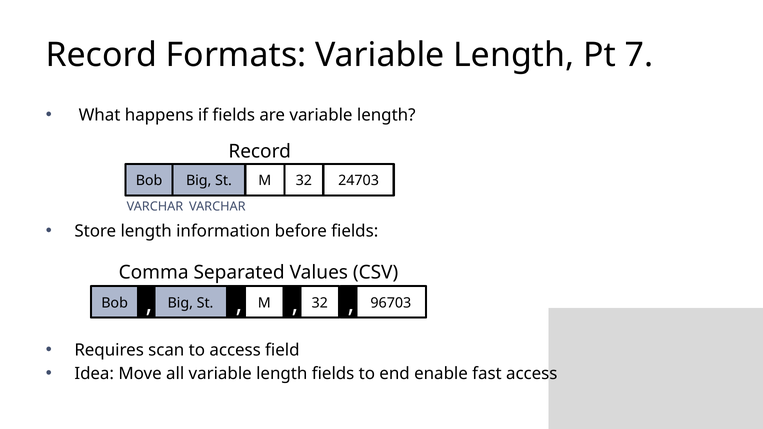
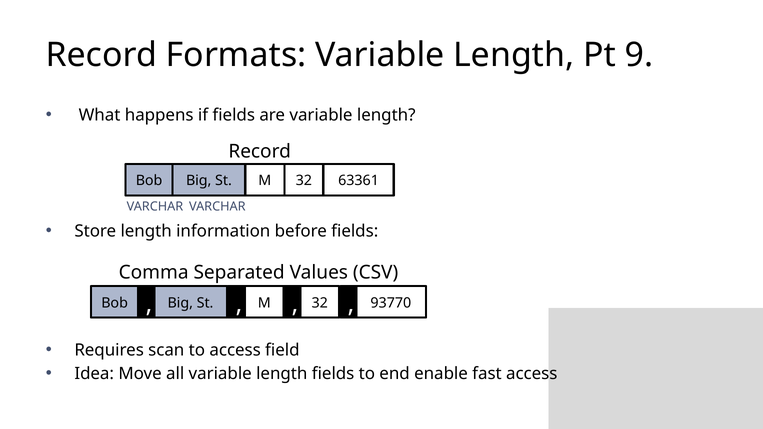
7: 7 -> 9 (639, 55)
24703: 24703 -> 63361 (359, 181)
96703: 96703 -> 93770 (391, 303)
